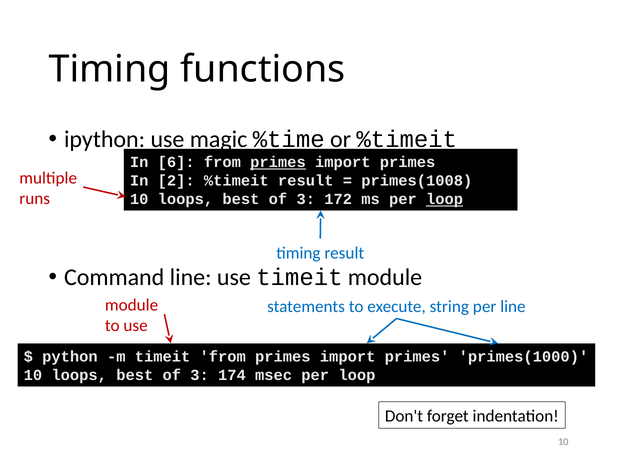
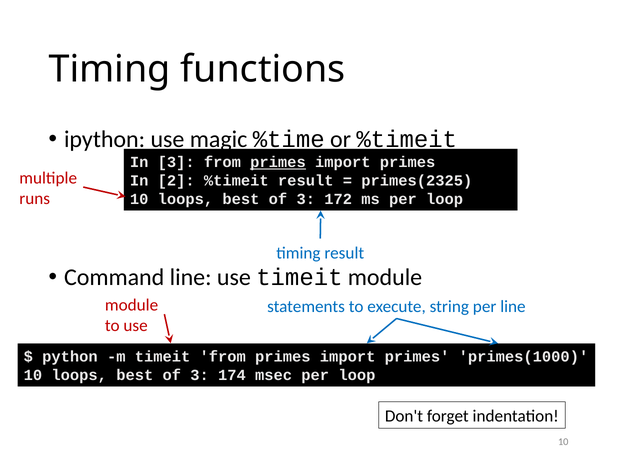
In 6: 6 -> 3 (176, 162)
primes(1008: primes(1008 -> primes(2325 (417, 181)
loop underline: present -> none (445, 199)
